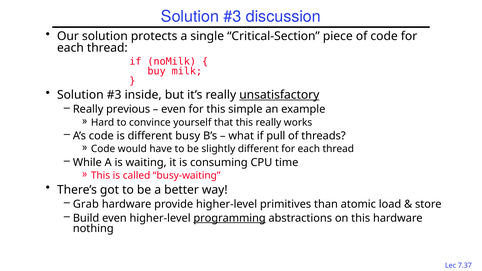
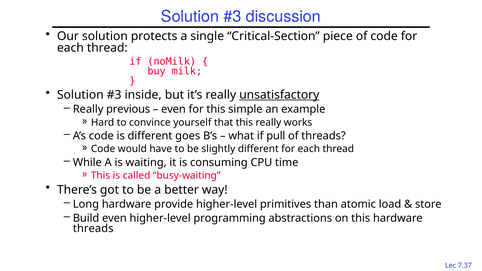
busy: busy -> goes (188, 136)
Grab: Grab -> Long (86, 204)
programming underline: present -> none (230, 218)
nothing: nothing -> threads (93, 229)
